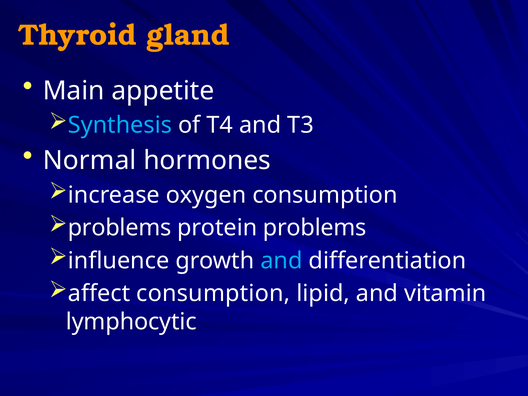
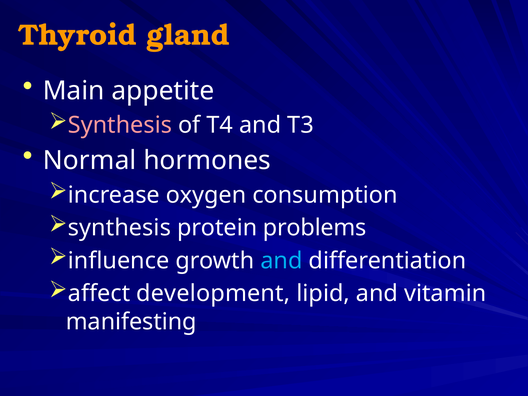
Synthesis colour: light blue -> pink (120, 125)
problems: problems -> synthesis (119, 228)
affect consumption: consumption -> development (213, 294)
lymphocytic: lymphocytic -> manifesting (131, 322)
